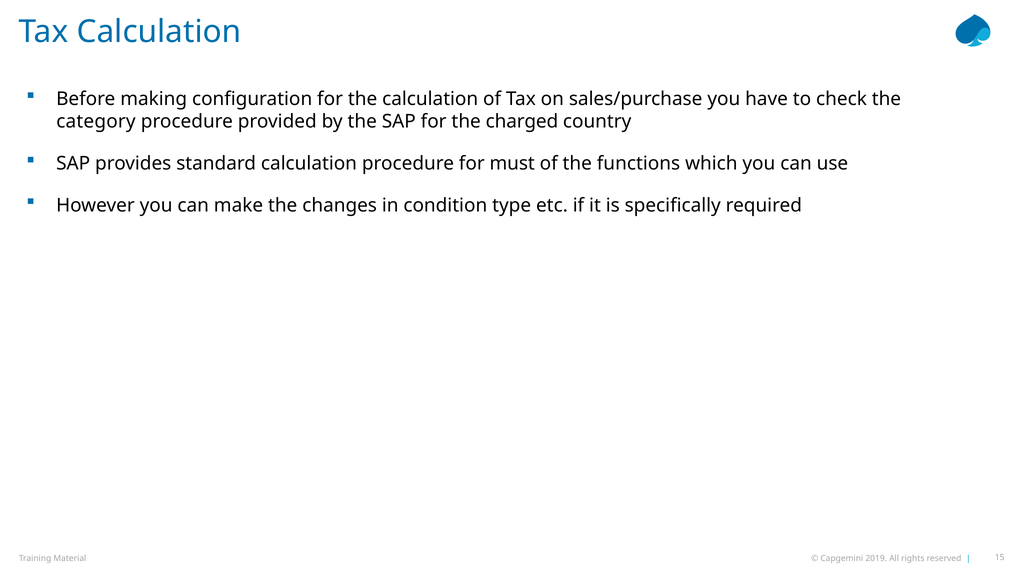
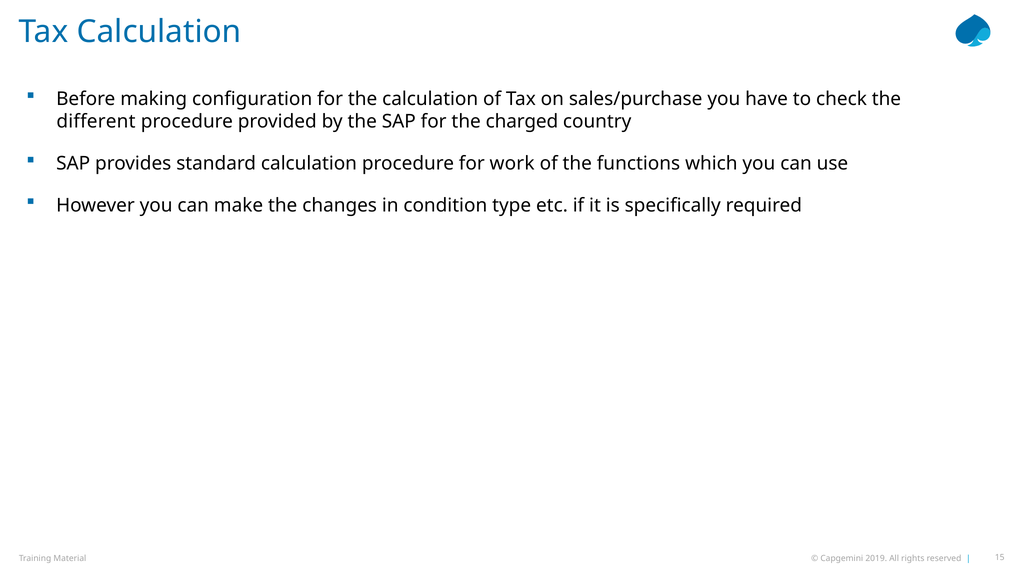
category: category -> different (96, 122)
must: must -> work (512, 163)
